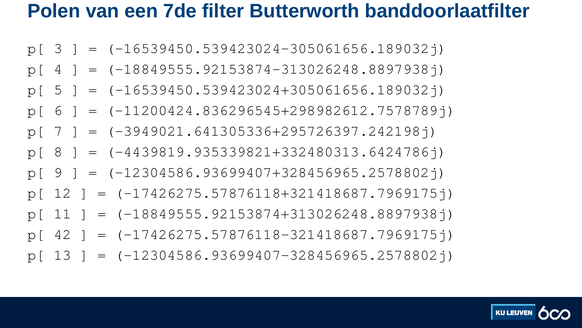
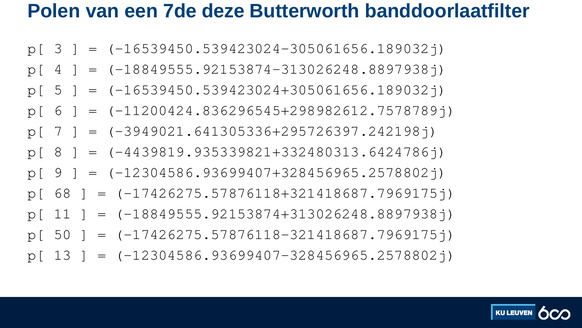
filter: filter -> deze (223, 11)
12: 12 -> 68 (62, 193)
42: 42 -> 50 (62, 234)
